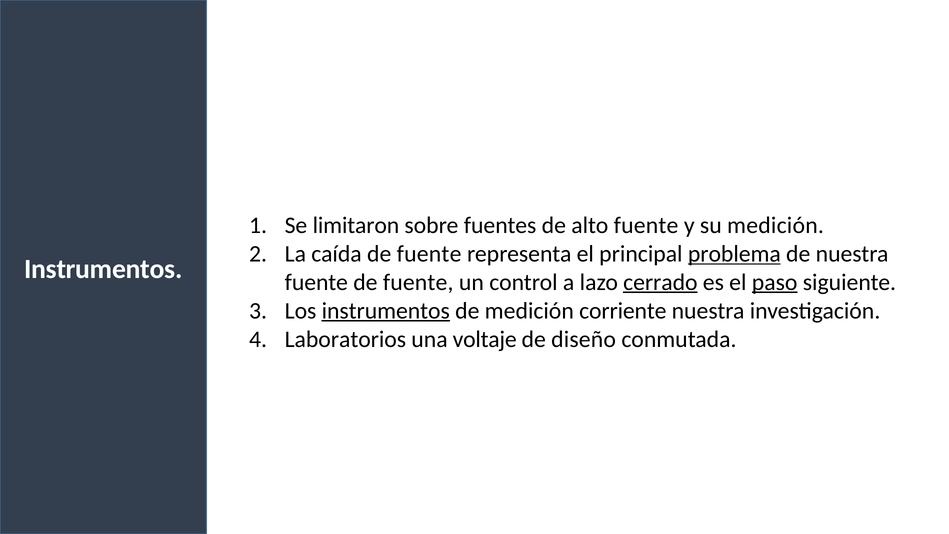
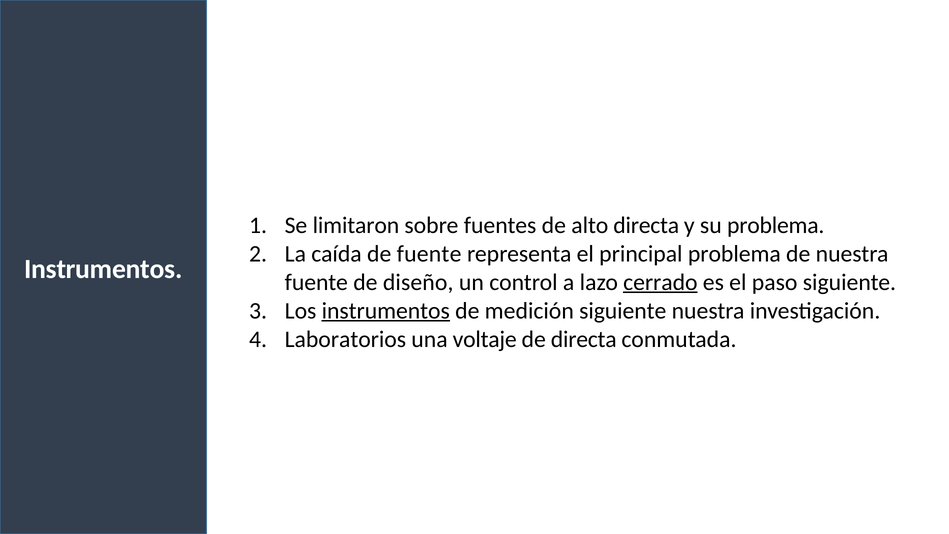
alto fuente: fuente -> directa (646, 225)
su medición: medición -> problema (776, 225)
problema underline: present -> none (734, 254)
fuente de fuente: fuente -> diseño (418, 282)
paso underline: present -> none (775, 282)
medición corriente: corriente -> siguiente (623, 311)
de diseño: diseño -> directa (584, 339)
